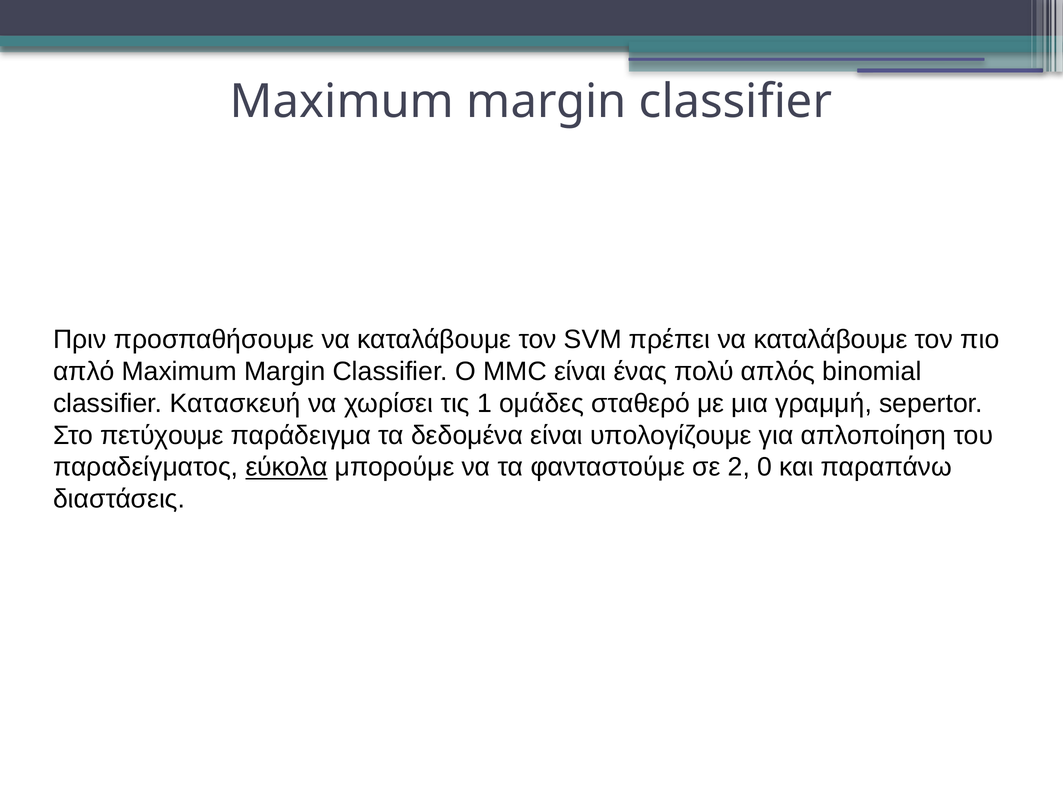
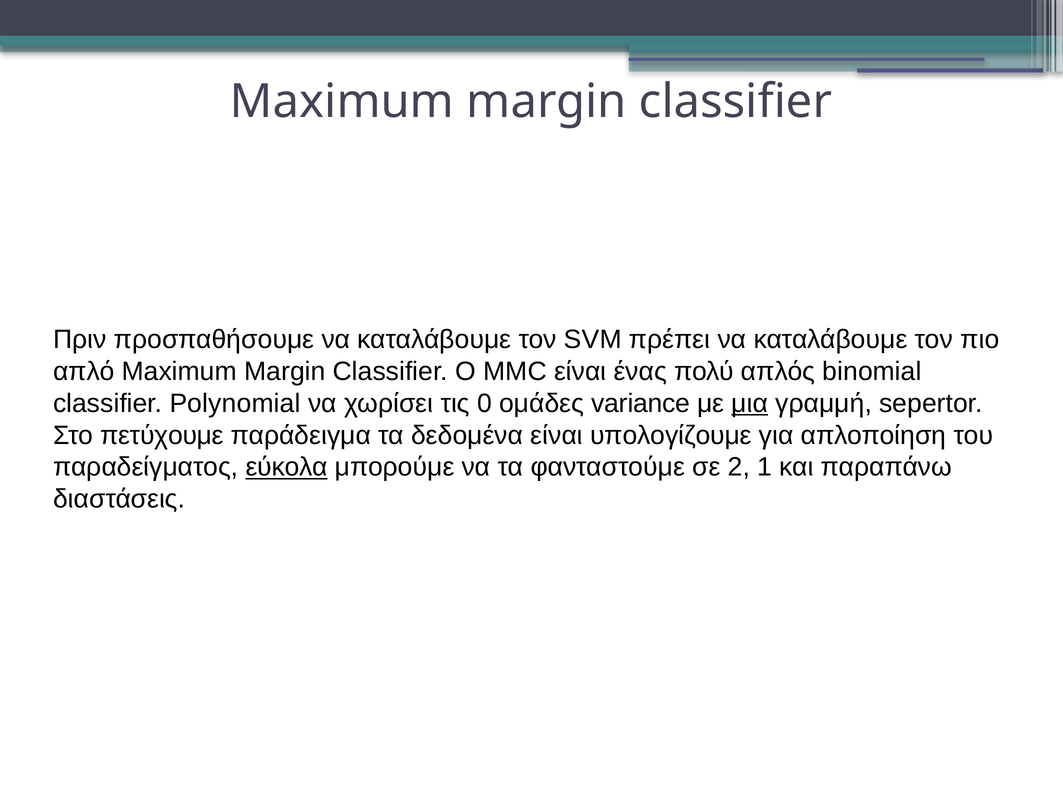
Κατασκευή: Κατασκευή -> Polynomial (235, 404)
1: 1 -> 0 (485, 404)
σταθερό: σταθερό -> variance (641, 404)
μια underline: none -> present (750, 404)
0: 0 -> 1 (765, 467)
